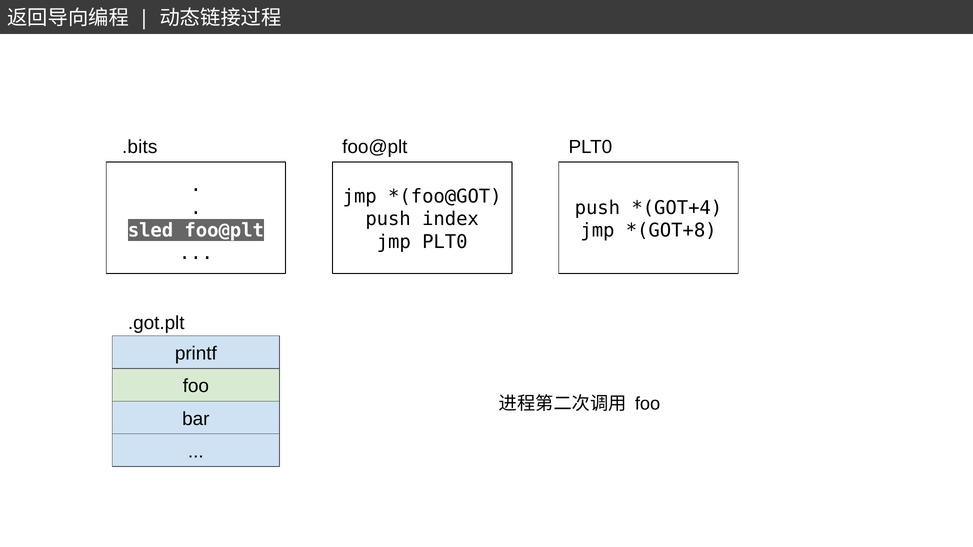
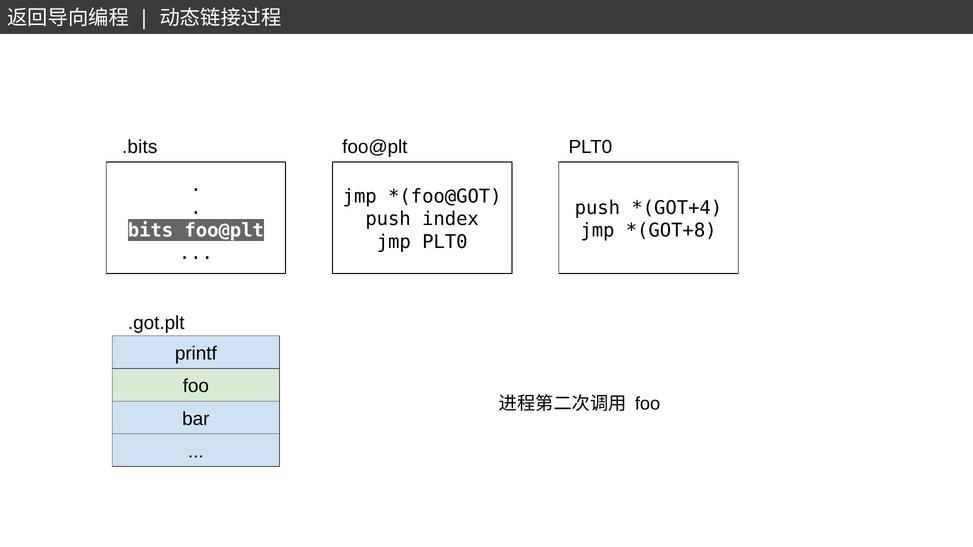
sled: sled -> bits (151, 231)
